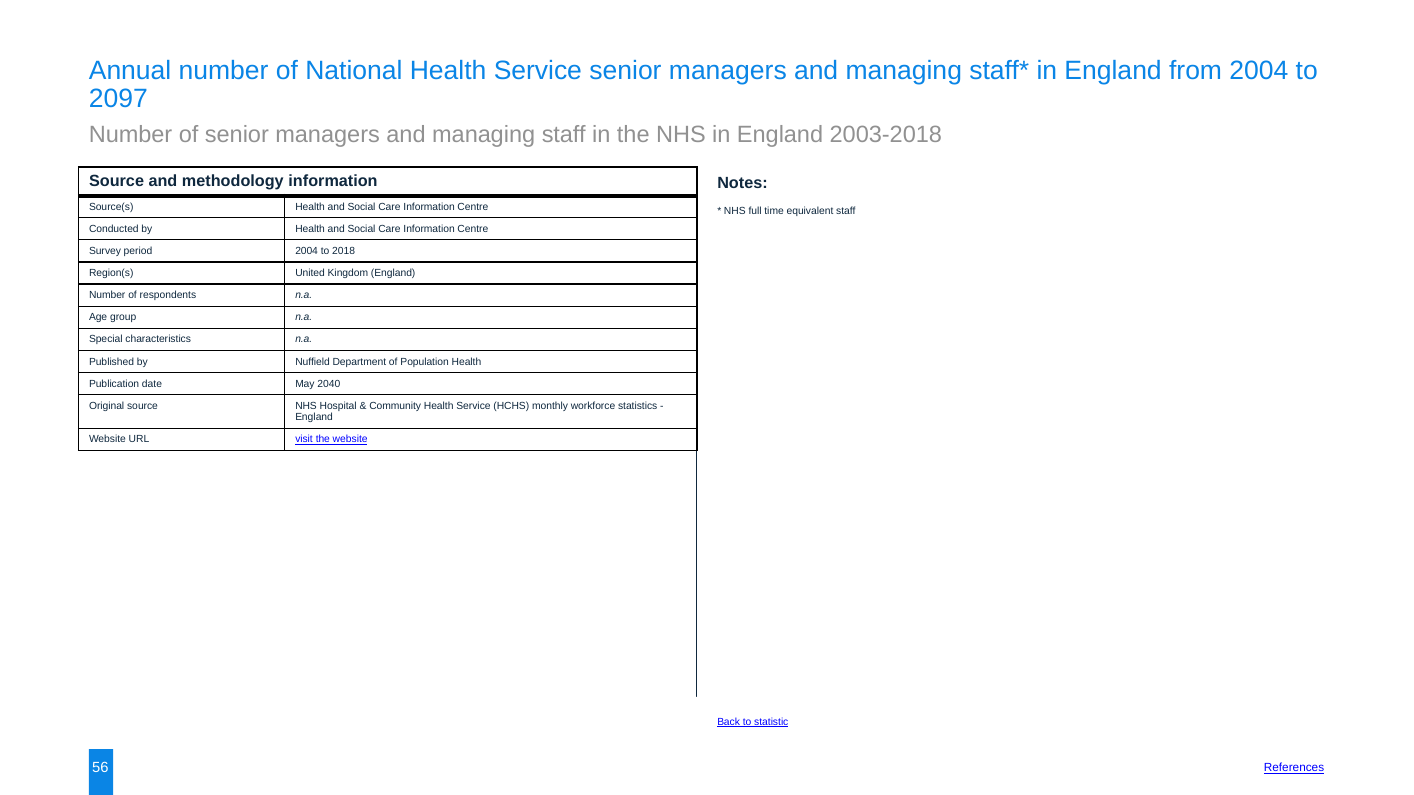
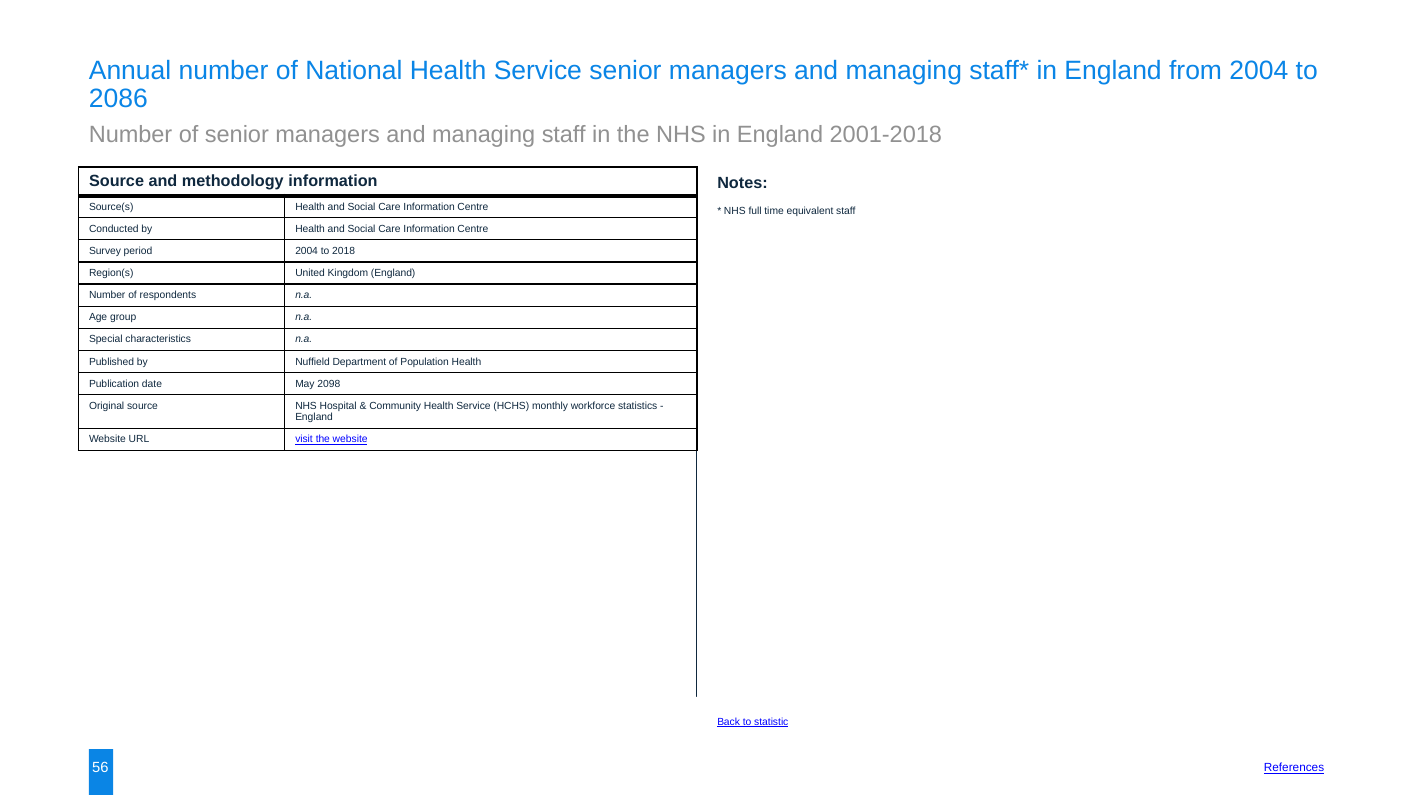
2097: 2097 -> 2086 (118, 99)
2003-2018: 2003-2018 -> 2001-2018 (886, 134)
2040: 2040 -> 2098 (329, 384)
